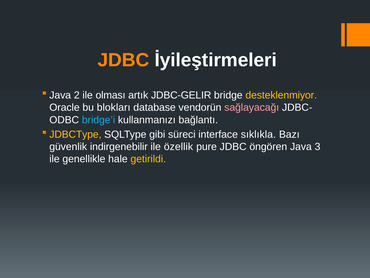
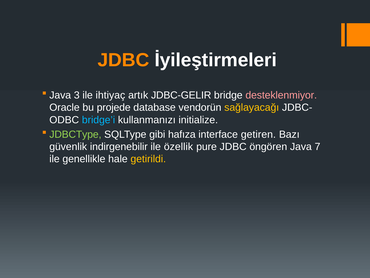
2: 2 -> 3 (77, 95)
olması: olması -> ihtiyaç (110, 95)
desteklenmiyor colour: yellow -> pink (281, 95)
blokları: blokları -> projede (114, 107)
sağlayacağı colour: pink -> yellow (252, 107)
bağlantı: bağlantı -> initialize (198, 120)
JDBCType colour: yellow -> light green (75, 134)
süreci: süreci -> hafıza (182, 134)
sıklıkla: sıklıkla -> getiren (258, 134)
3: 3 -> 7 (317, 146)
